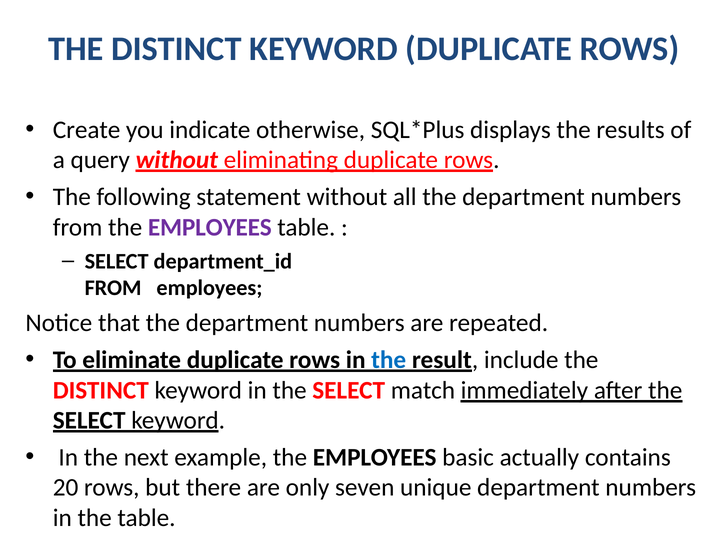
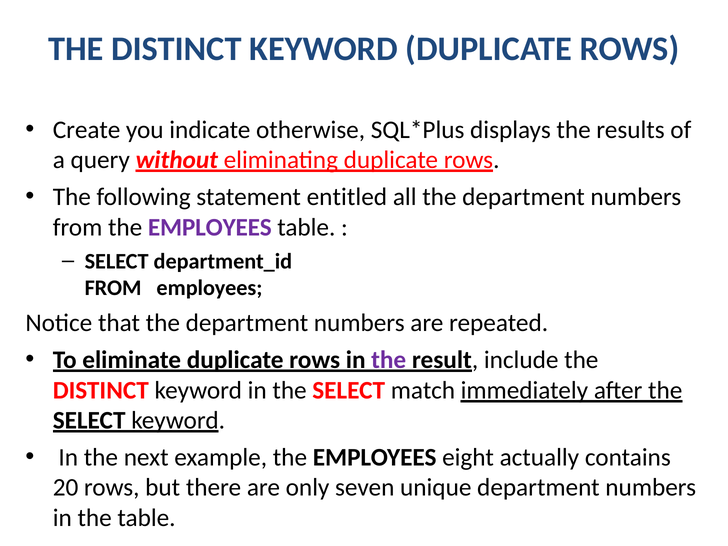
statement without: without -> entitled (347, 197)
the colour: blue -> purple (389, 360)
basic: basic -> eight (468, 457)
